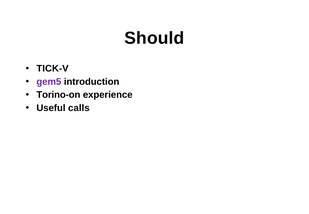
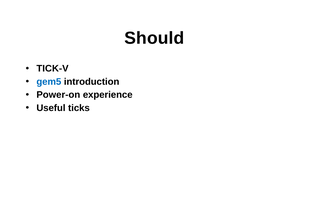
gem5 colour: purple -> blue (49, 82)
Torino-on: Torino-on -> Power-on (58, 95)
calls: calls -> ticks (79, 108)
